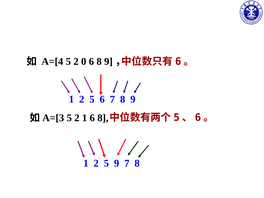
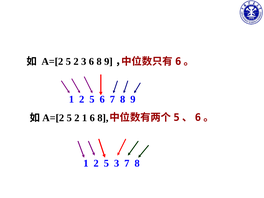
A=[4: A=[4 -> A=[2 (52, 61)
2 0: 0 -> 3 (84, 61)
A=[3: A=[3 -> A=[2 (53, 118)
5 9: 9 -> 3 (117, 163)
